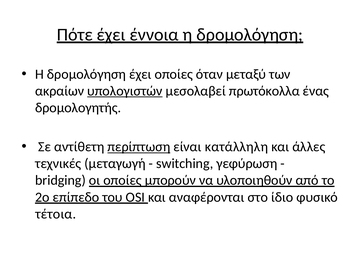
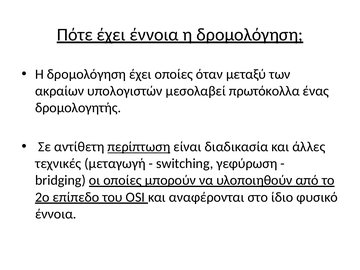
υπολογιστών underline: present -> none (125, 91)
κατάλληλη: κατάλληλη -> διαδικασία (236, 147)
τέτοια: τέτοια -> έννοια (56, 214)
